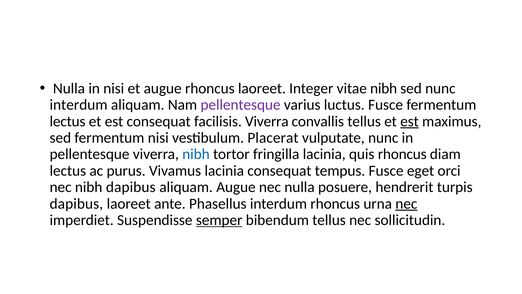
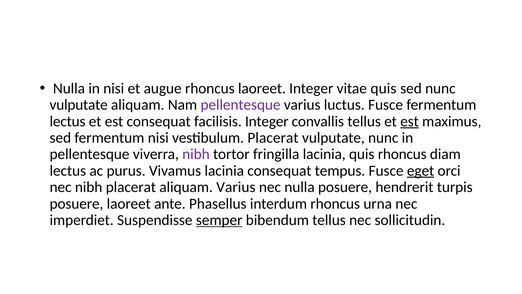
vitae nibh: nibh -> quis (383, 88)
interdum: interdum -> vulputate (79, 105)
facilisis Viverra: Viverra -> Integer (267, 121)
nibh colour: blue -> purple (196, 154)
eget underline: none -> present (421, 170)
nibh dapibus: dapibus -> placerat (131, 187)
aliquam Augue: Augue -> Varius (236, 187)
dapibus: dapibus -> posuere (76, 203)
nec underline: present -> none (406, 203)
